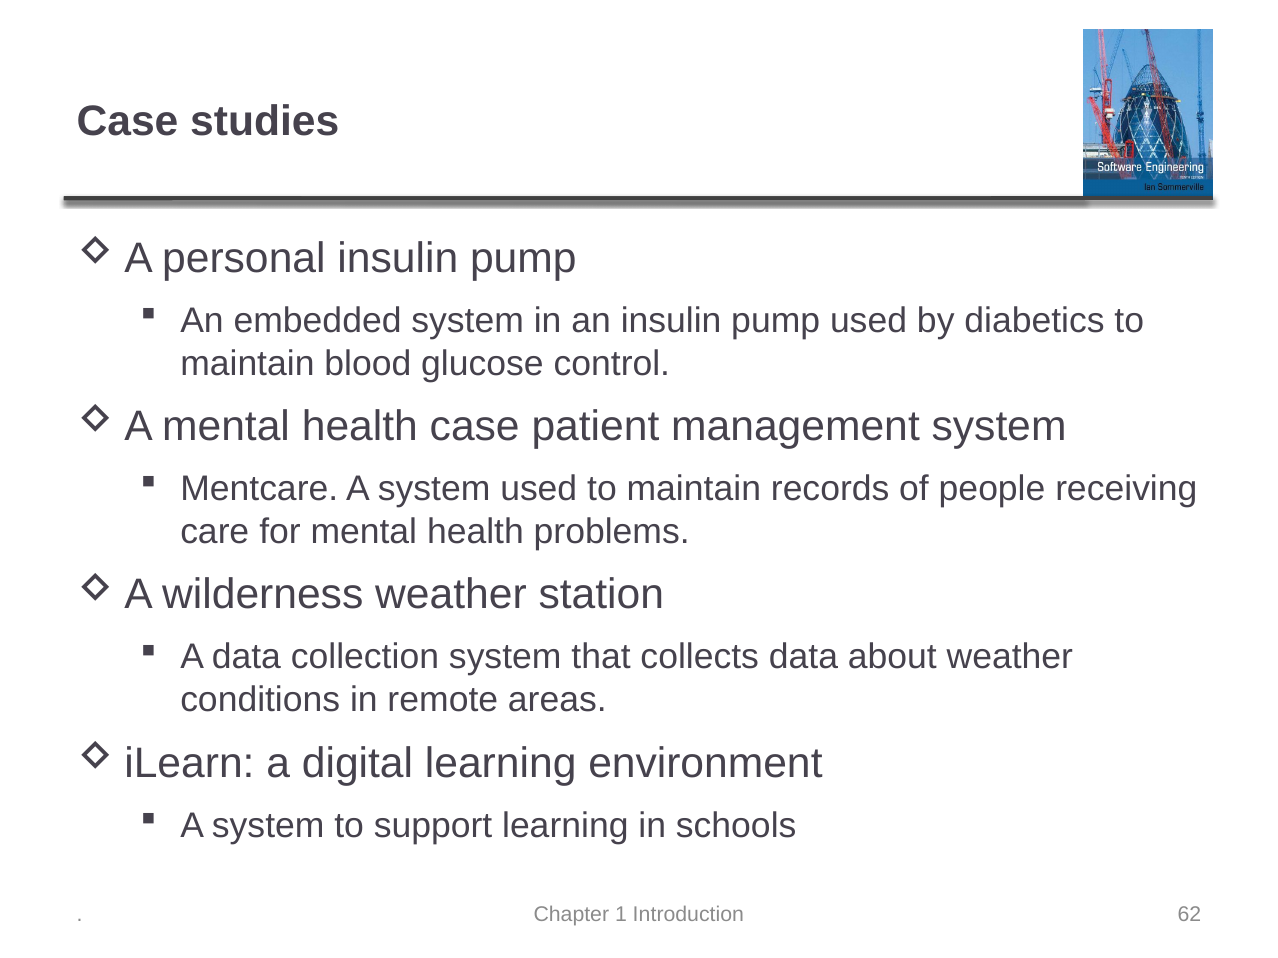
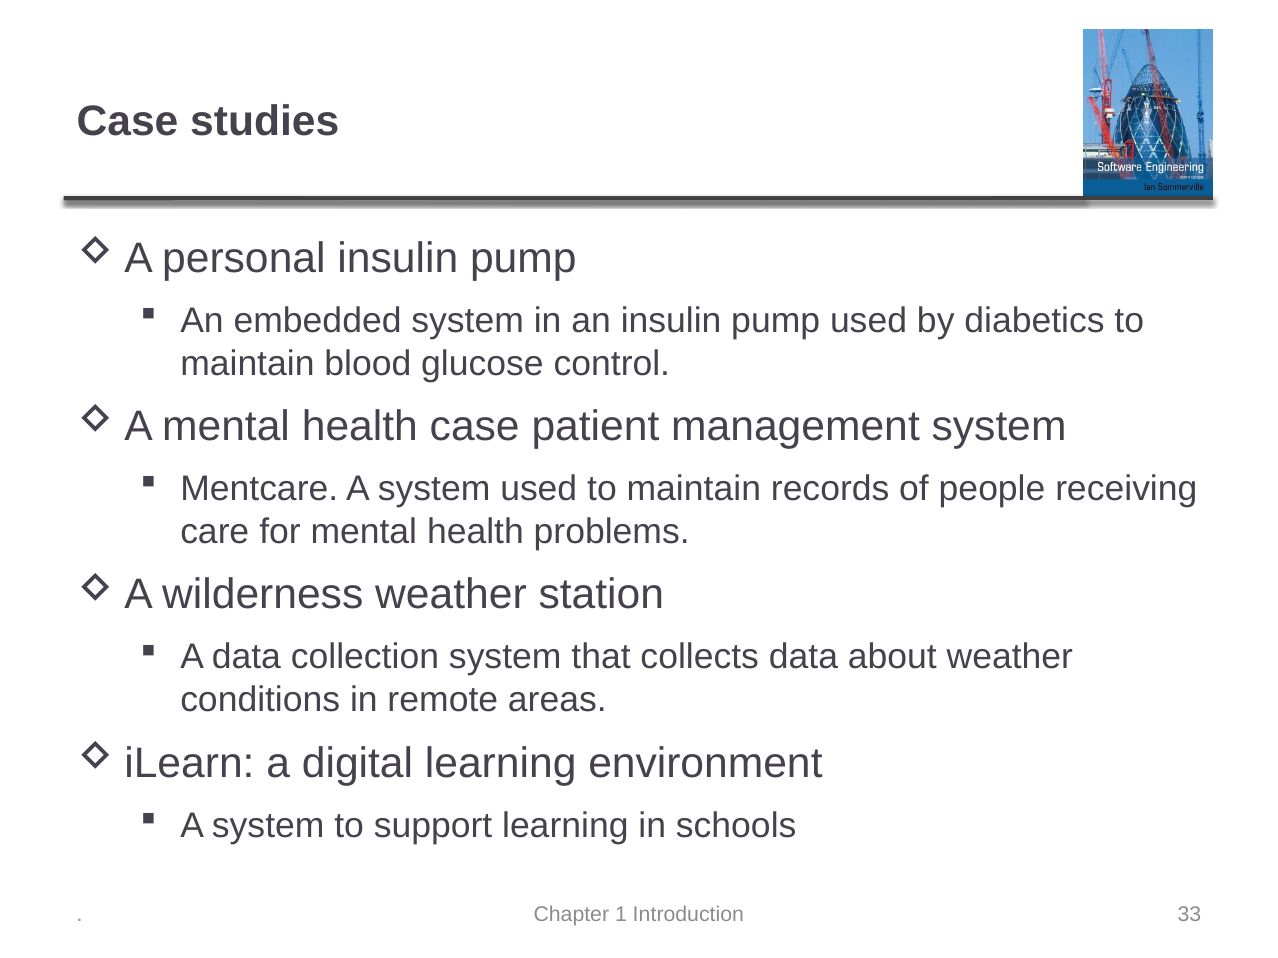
62: 62 -> 33 (1189, 915)
